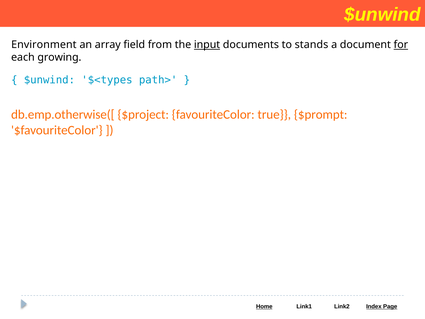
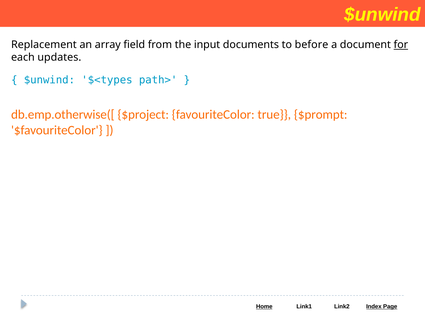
Environment: Environment -> Replacement (44, 45)
input underline: present -> none (207, 45)
stands: stands -> before (311, 45)
growing: growing -> updates (59, 57)
